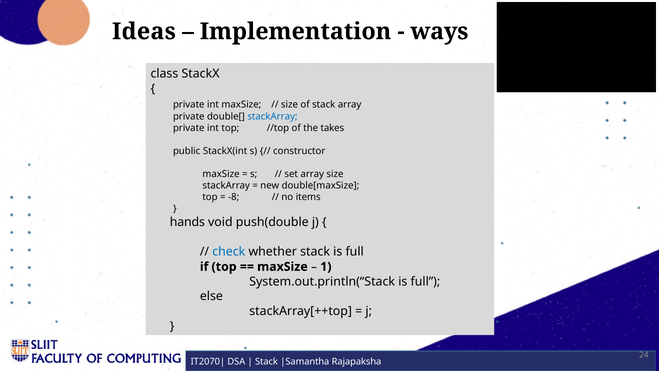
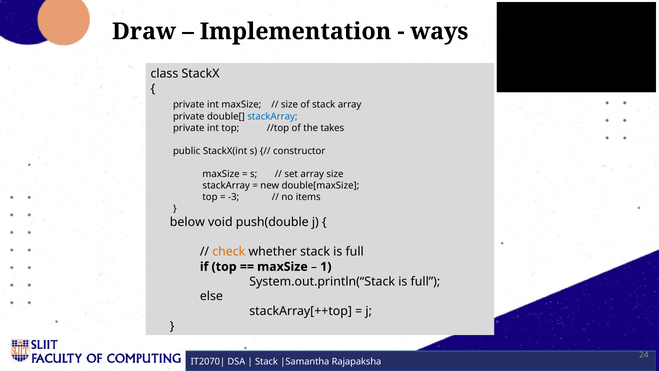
Ideas: Ideas -> Draw (144, 31)
-8: -8 -> -3 (234, 197)
hands: hands -> below (187, 222)
check colour: blue -> orange (229, 252)
